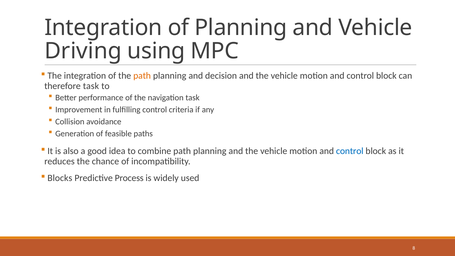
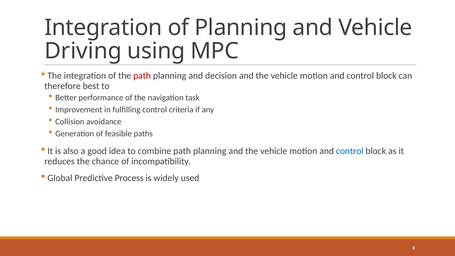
path colour: orange -> red (142, 76)
therefore task: task -> best (91, 86)
Blocks: Blocks -> Global (60, 178)
